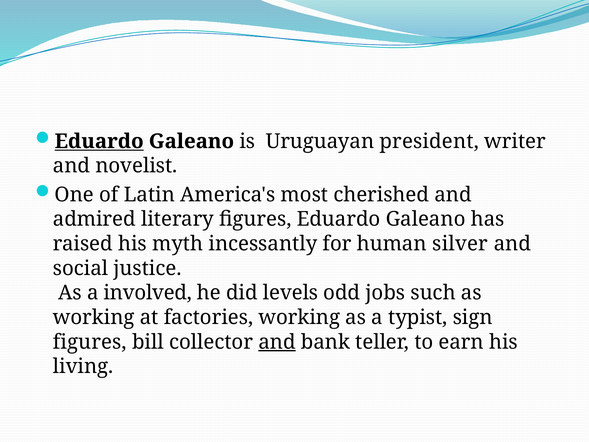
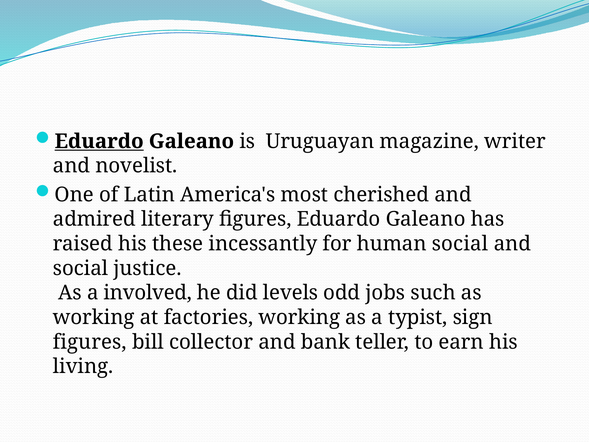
president: president -> magazine (429, 141)
myth: myth -> these (178, 244)
human silver: silver -> social (460, 244)
and underline: present -> none (277, 342)
